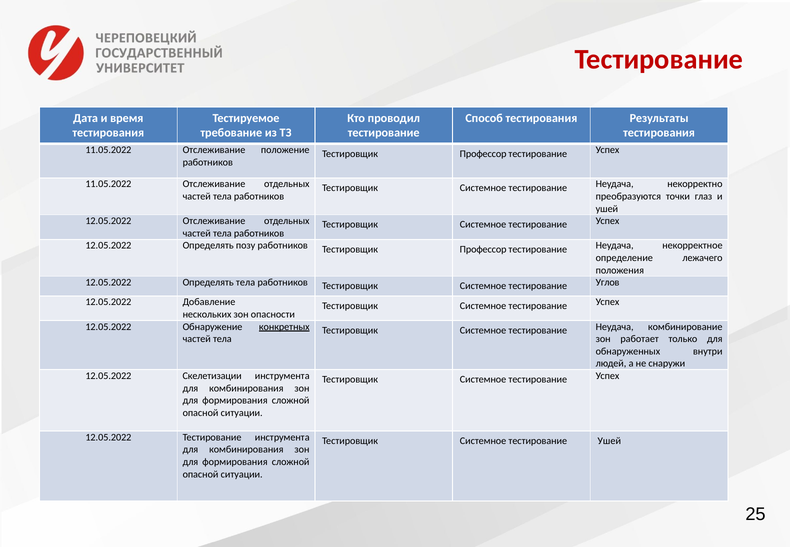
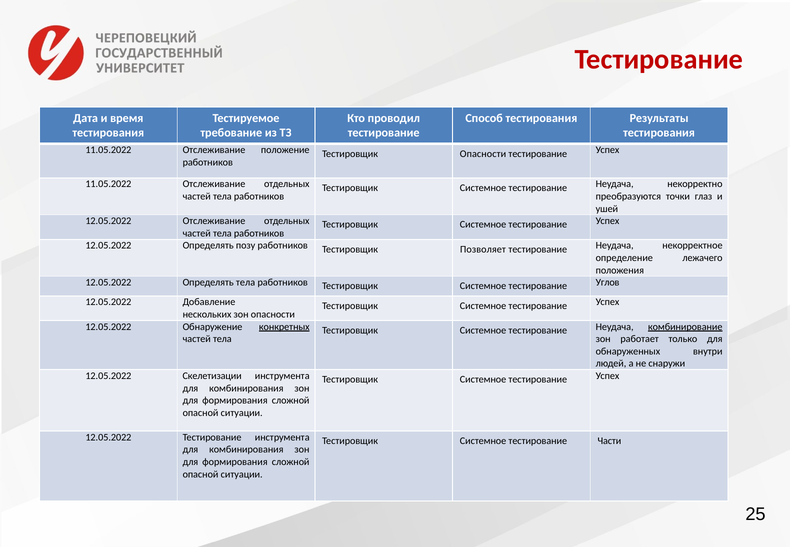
Профессор: Профессор -> Опасности (483, 154)
позу работников Тестировщик Профессор: Профессор -> Позволяет (483, 249)
комбинирование underline: none -> present (685, 327)
тестирование Ушей: Ушей -> Части (609, 441)
